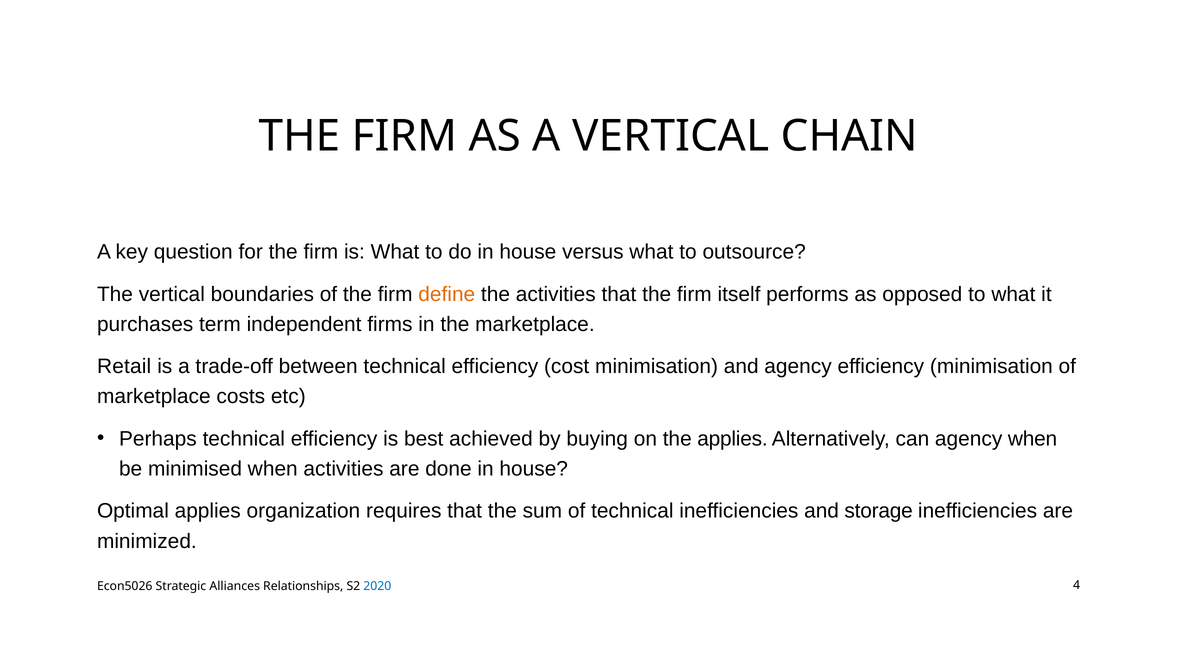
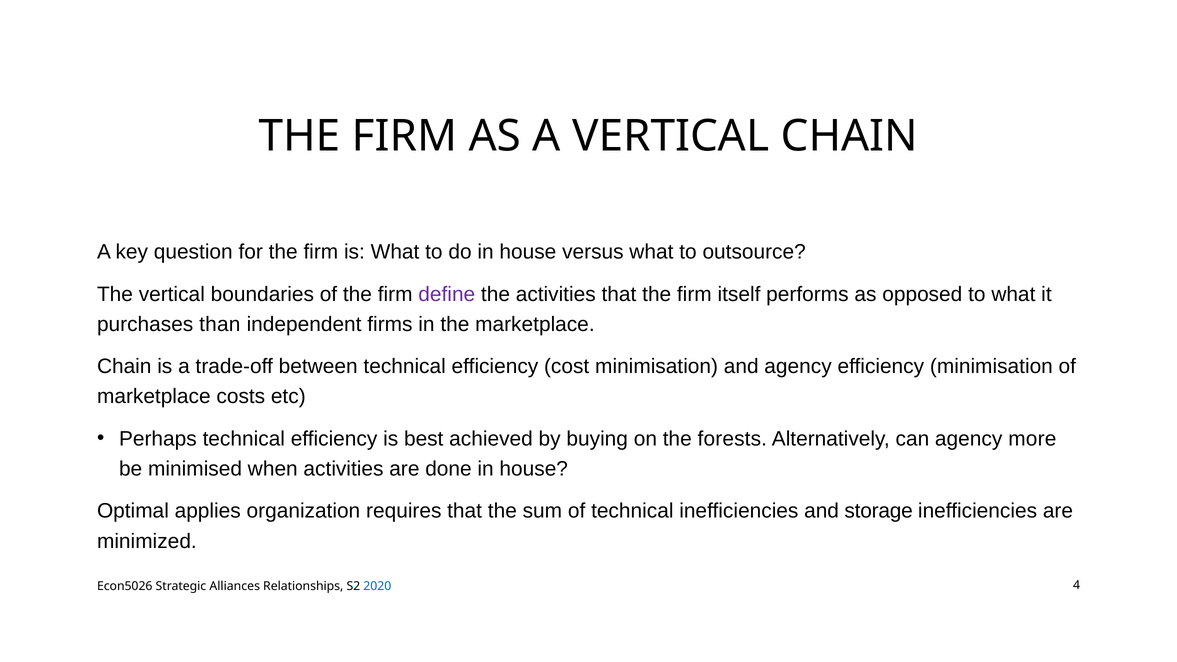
define colour: orange -> purple (447, 294)
term: term -> than (220, 324)
Retail: Retail -> Chain (124, 367)
the applies: applies -> forests (732, 439)
agency when: when -> more (1032, 439)
